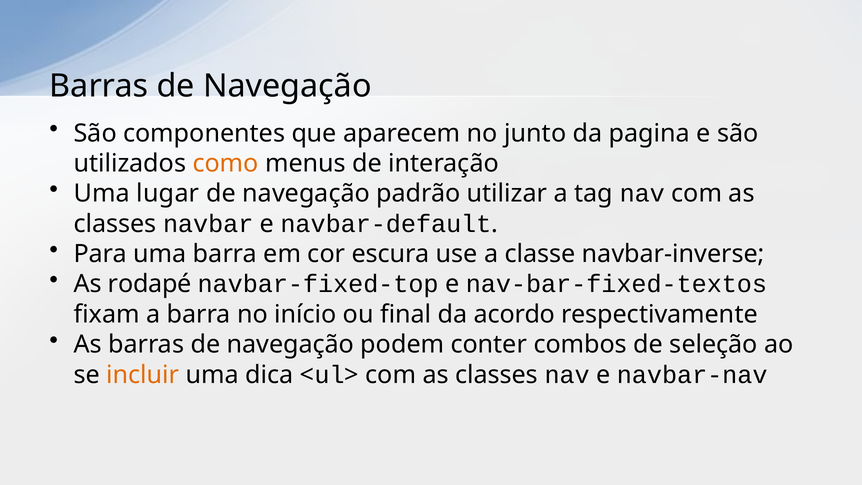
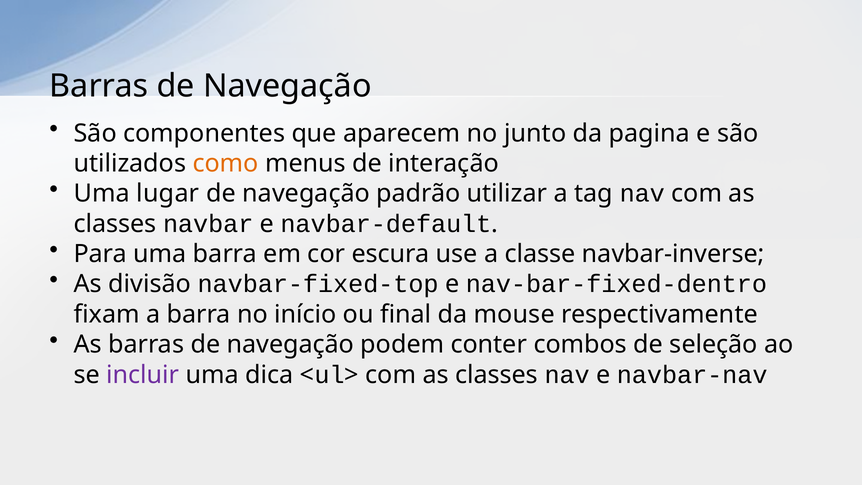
rodapé: rodapé -> divisão (150, 284)
nav-bar-fixed-textos: nav-bar-fixed-textos -> nav-bar-fixed-dentro (616, 284)
acordo: acordo -> mouse (514, 314)
incluir colour: orange -> purple (143, 375)
